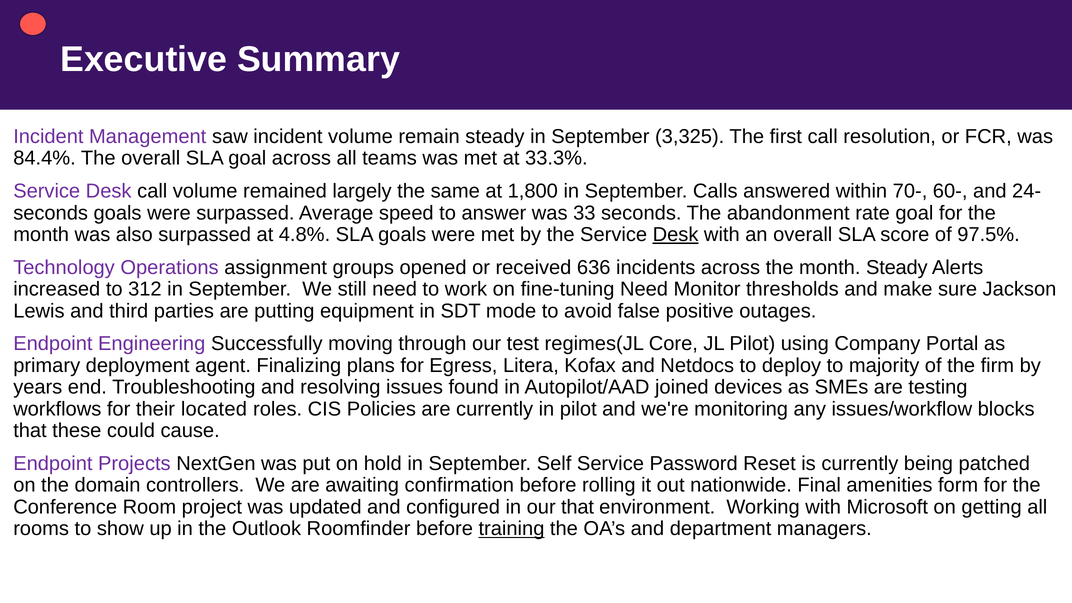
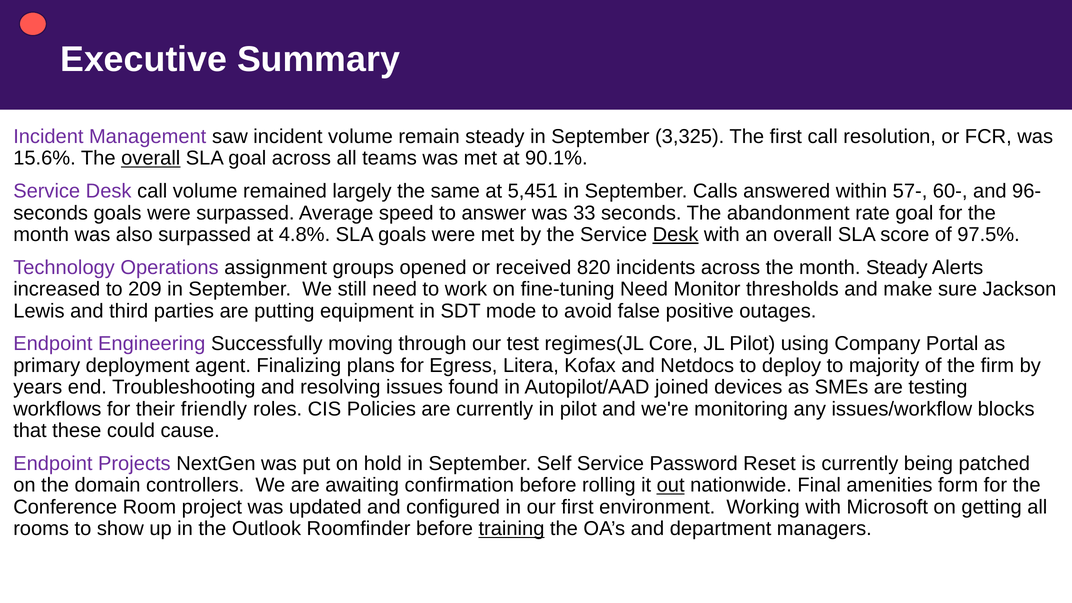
84.4%: 84.4% -> 15.6% (45, 158)
overall underline: none -> present (151, 158)
33.3%: 33.3% -> 90.1% (556, 158)
1,800: 1,800 -> 5,451 (533, 191)
70-: 70- -> 57- (910, 191)
24-: 24- -> 96- (1027, 191)
636: 636 -> 820 (594, 268)
312: 312 -> 209 (145, 289)
located: located -> friendly (214, 409)
out underline: none -> present (671, 485)
our that: that -> first (577, 507)
